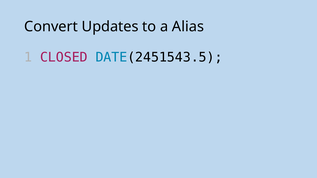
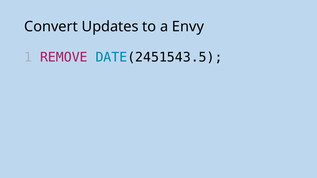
Alias: Alias -> Envy (188, 27)
CLOSED: CLOSED -> REMOVE (64, 57)
